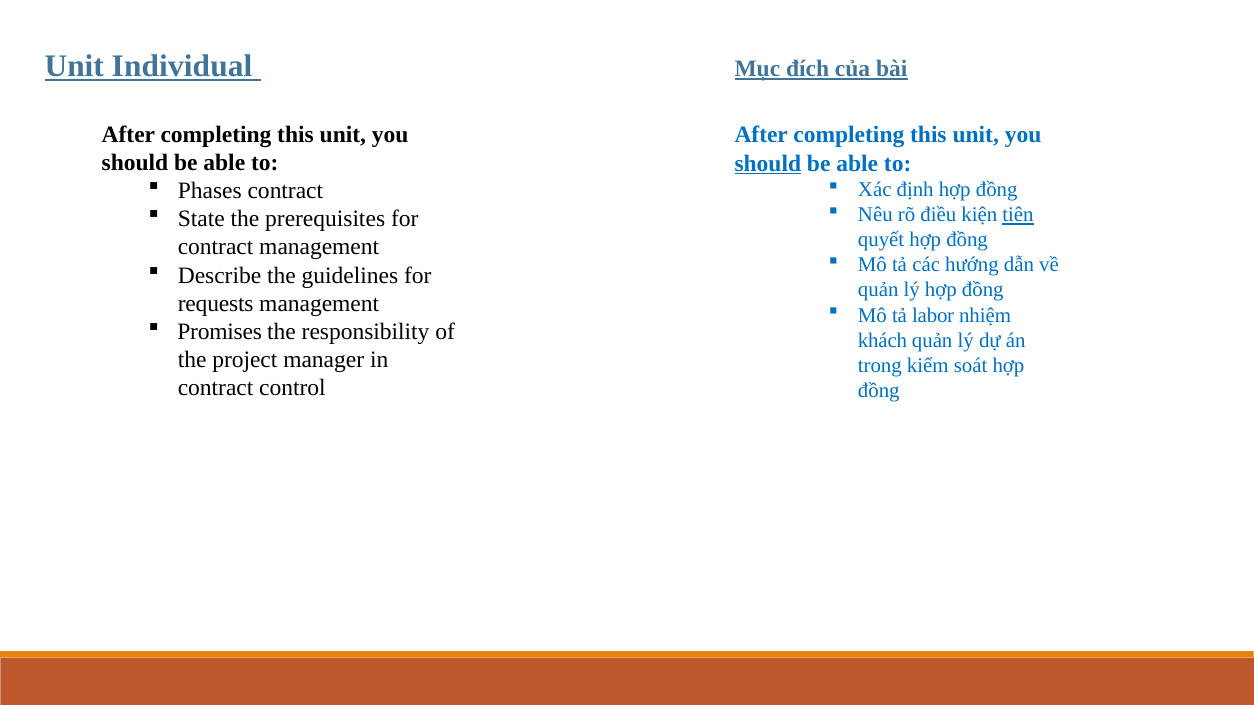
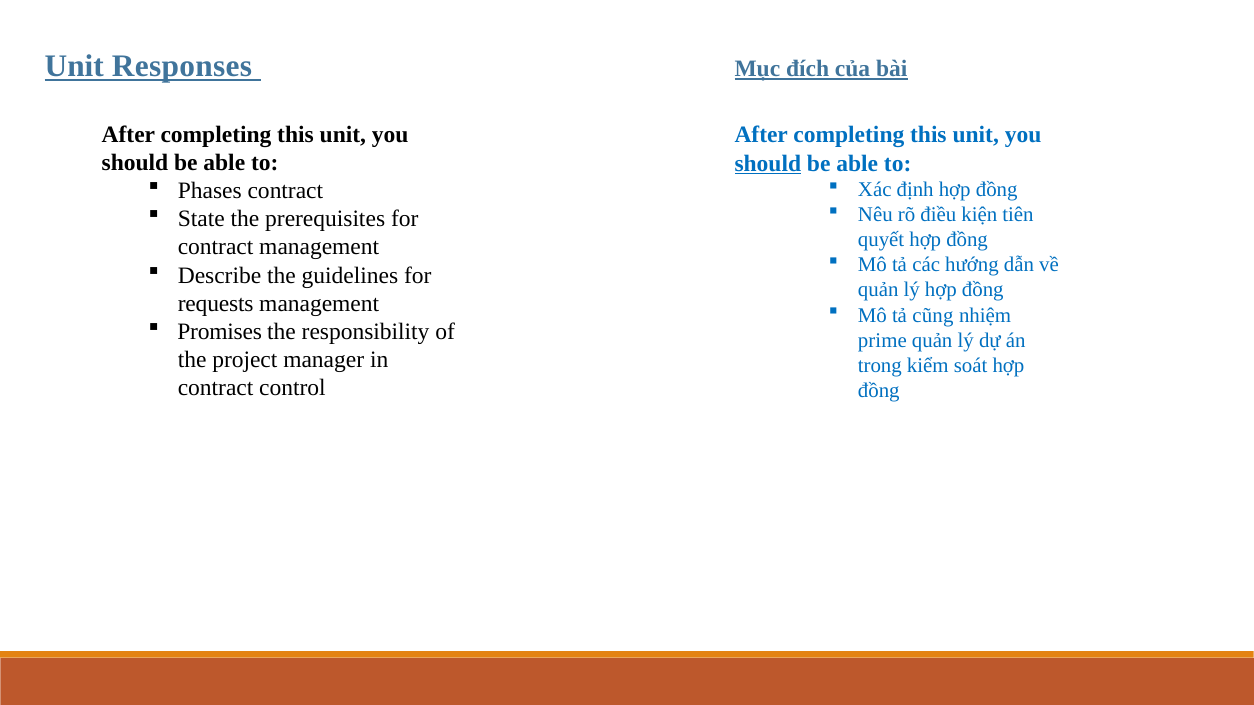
Individual: Individual -> Responses (182, 67)
tiên underline: present -> none (1018, 215)
labor: labor -> cũng (933, 315)
khách: khách -> prime (882, 340)
